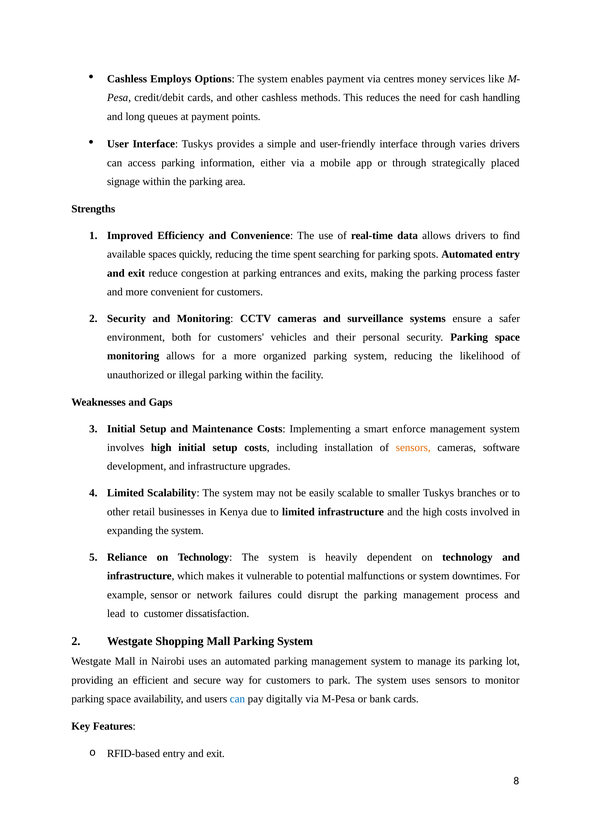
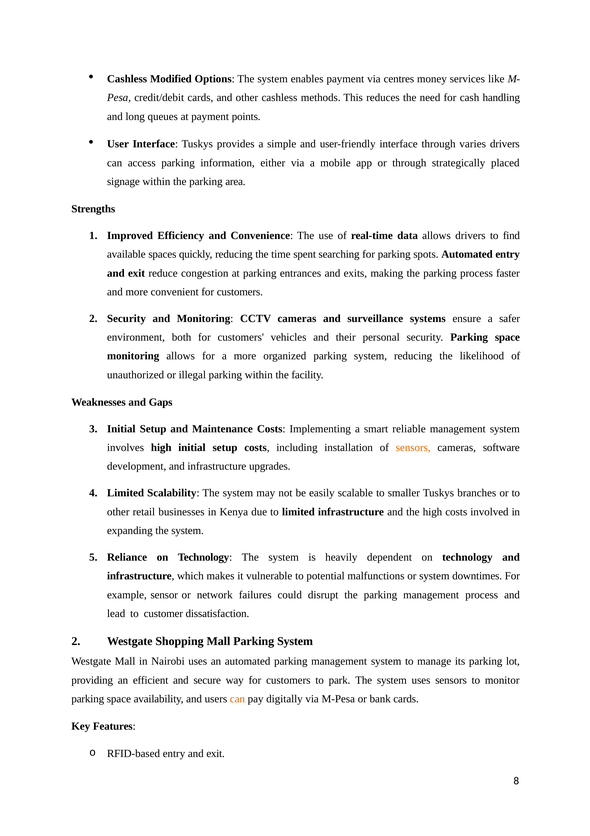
Employs: Employs -> Modified (171, 79)
enforce: enforce -> reliable (409, 428)
can colour: blue -> orange (237, 698)
